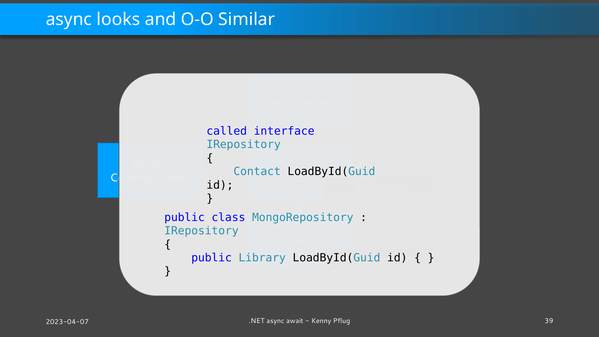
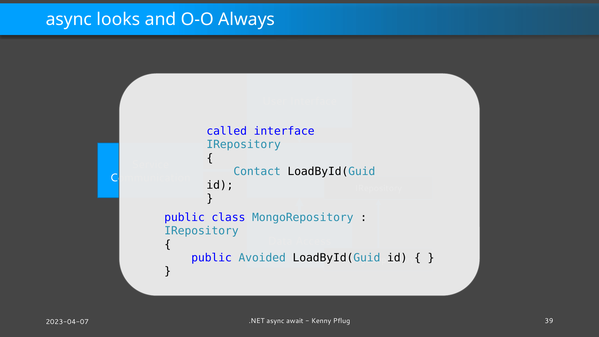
Similar: Similar -> Always (247, 19)
Library: Library -> Avoided (262, 258)
